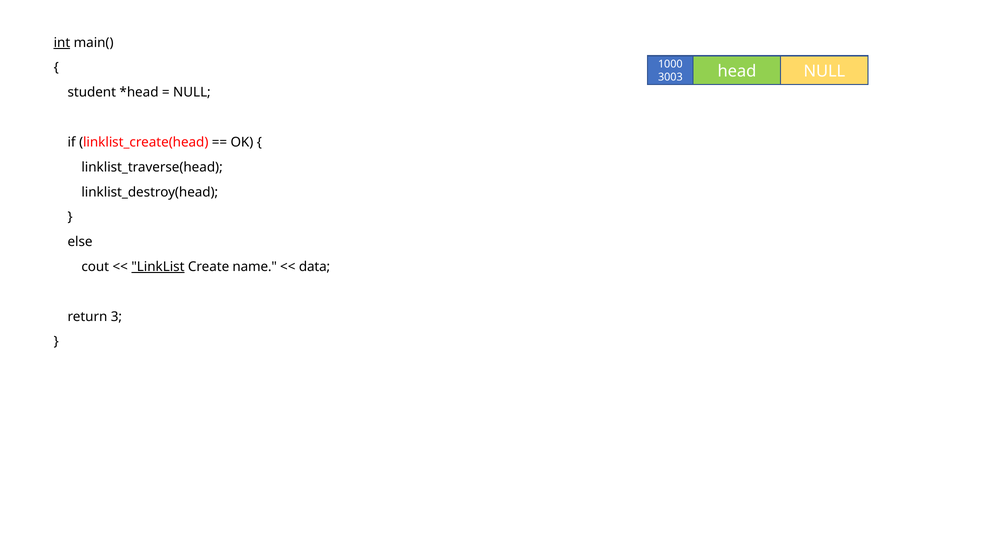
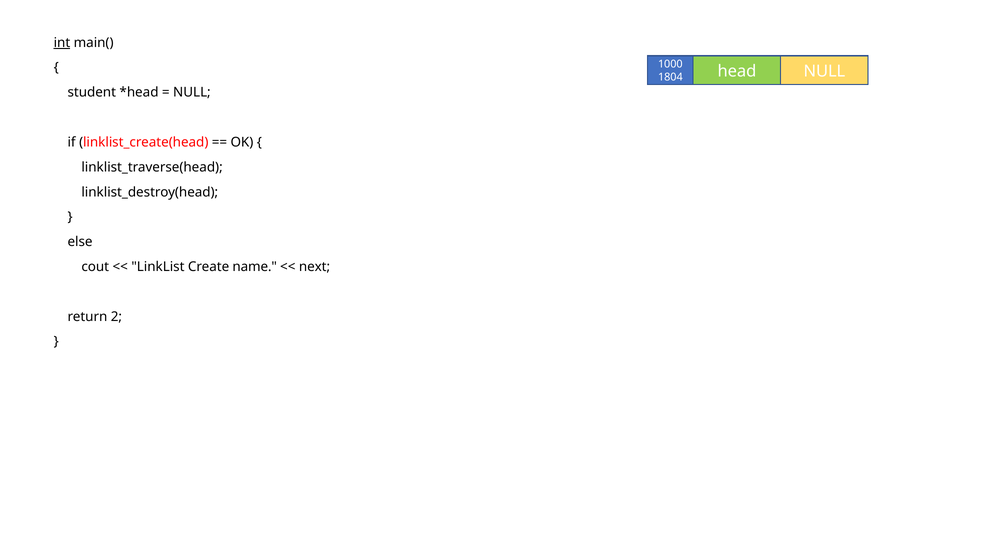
3003: 3003 -> 1804 (670, 77)
LinkList underline: present -> none (158, 267)
data: data -> next (315, 267)
3: 3 -> 2 (116, 316)
